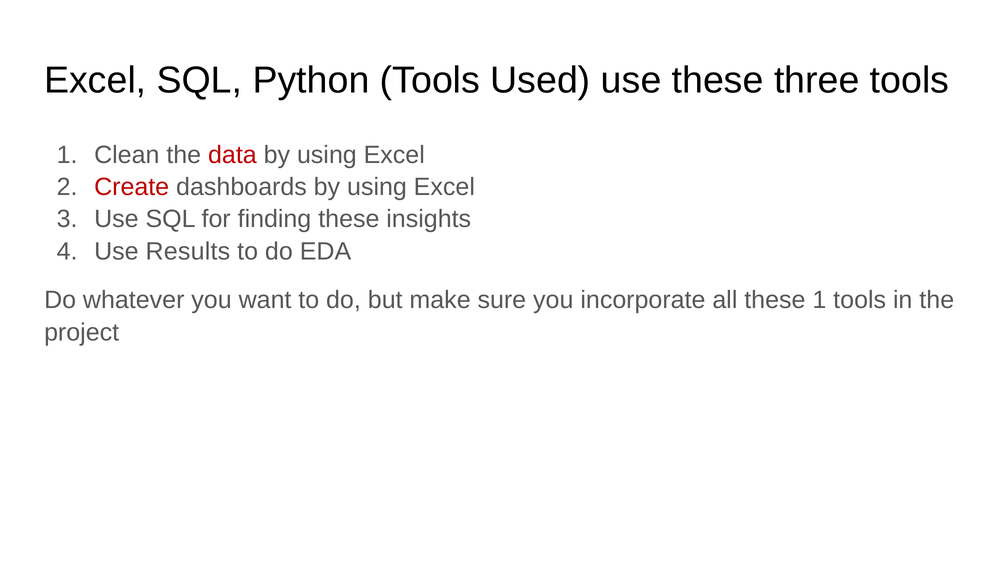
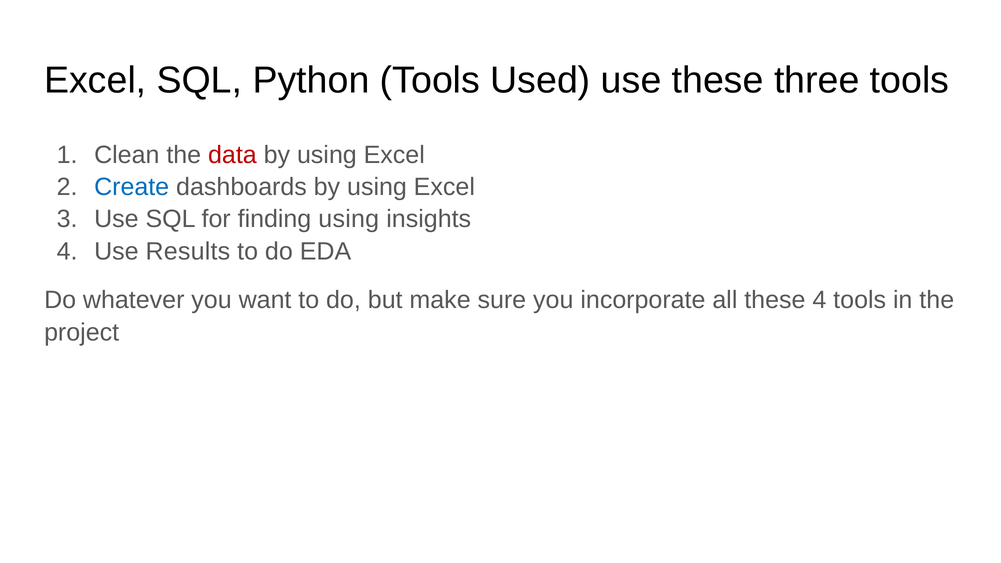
Create colour: red -> blue (132, 187)
finding these: these -> using (349, 219)
these 1: 1 -> 4 (819, 300)
